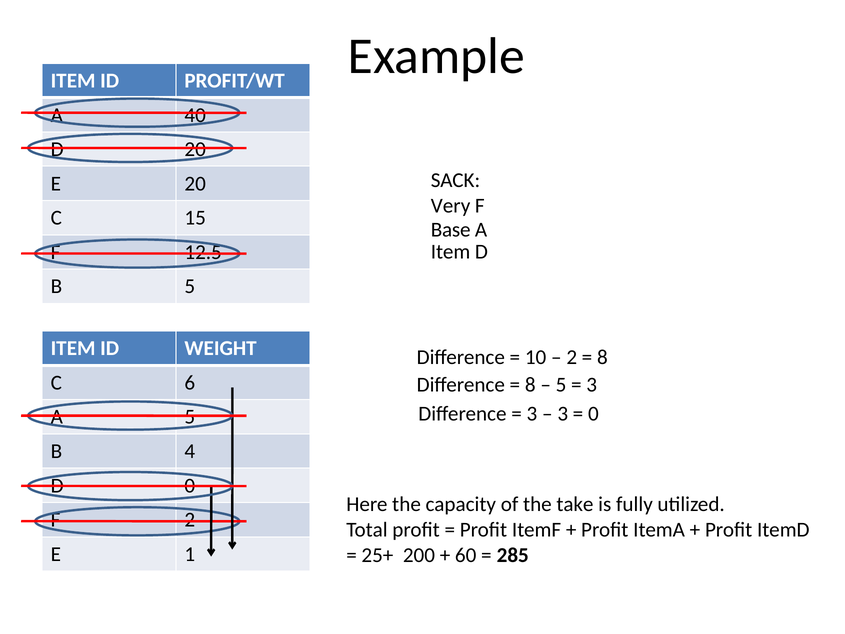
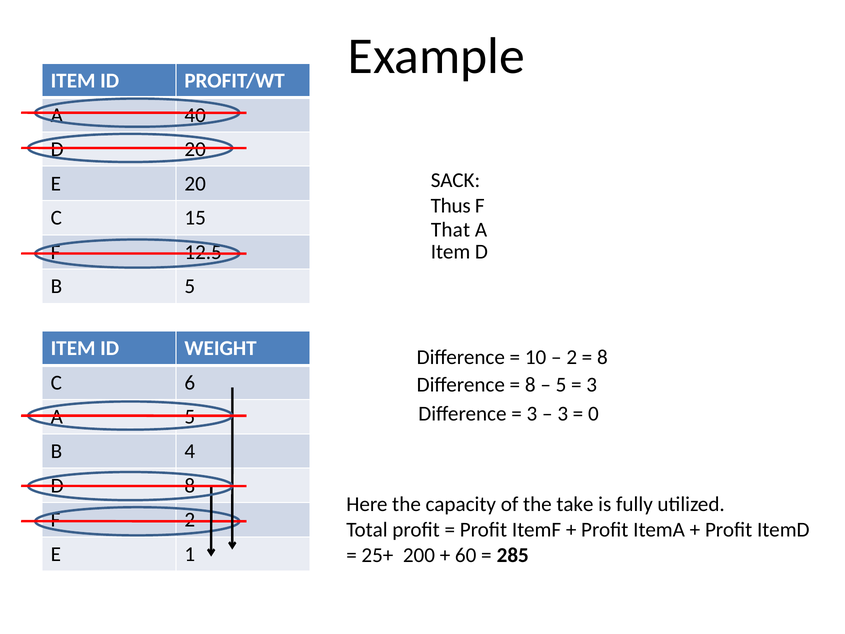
Very: Very -> Thus (451, 206)
Base: Base -> That (450, 230)
D 0: 0 -> 8 (190, 485)
